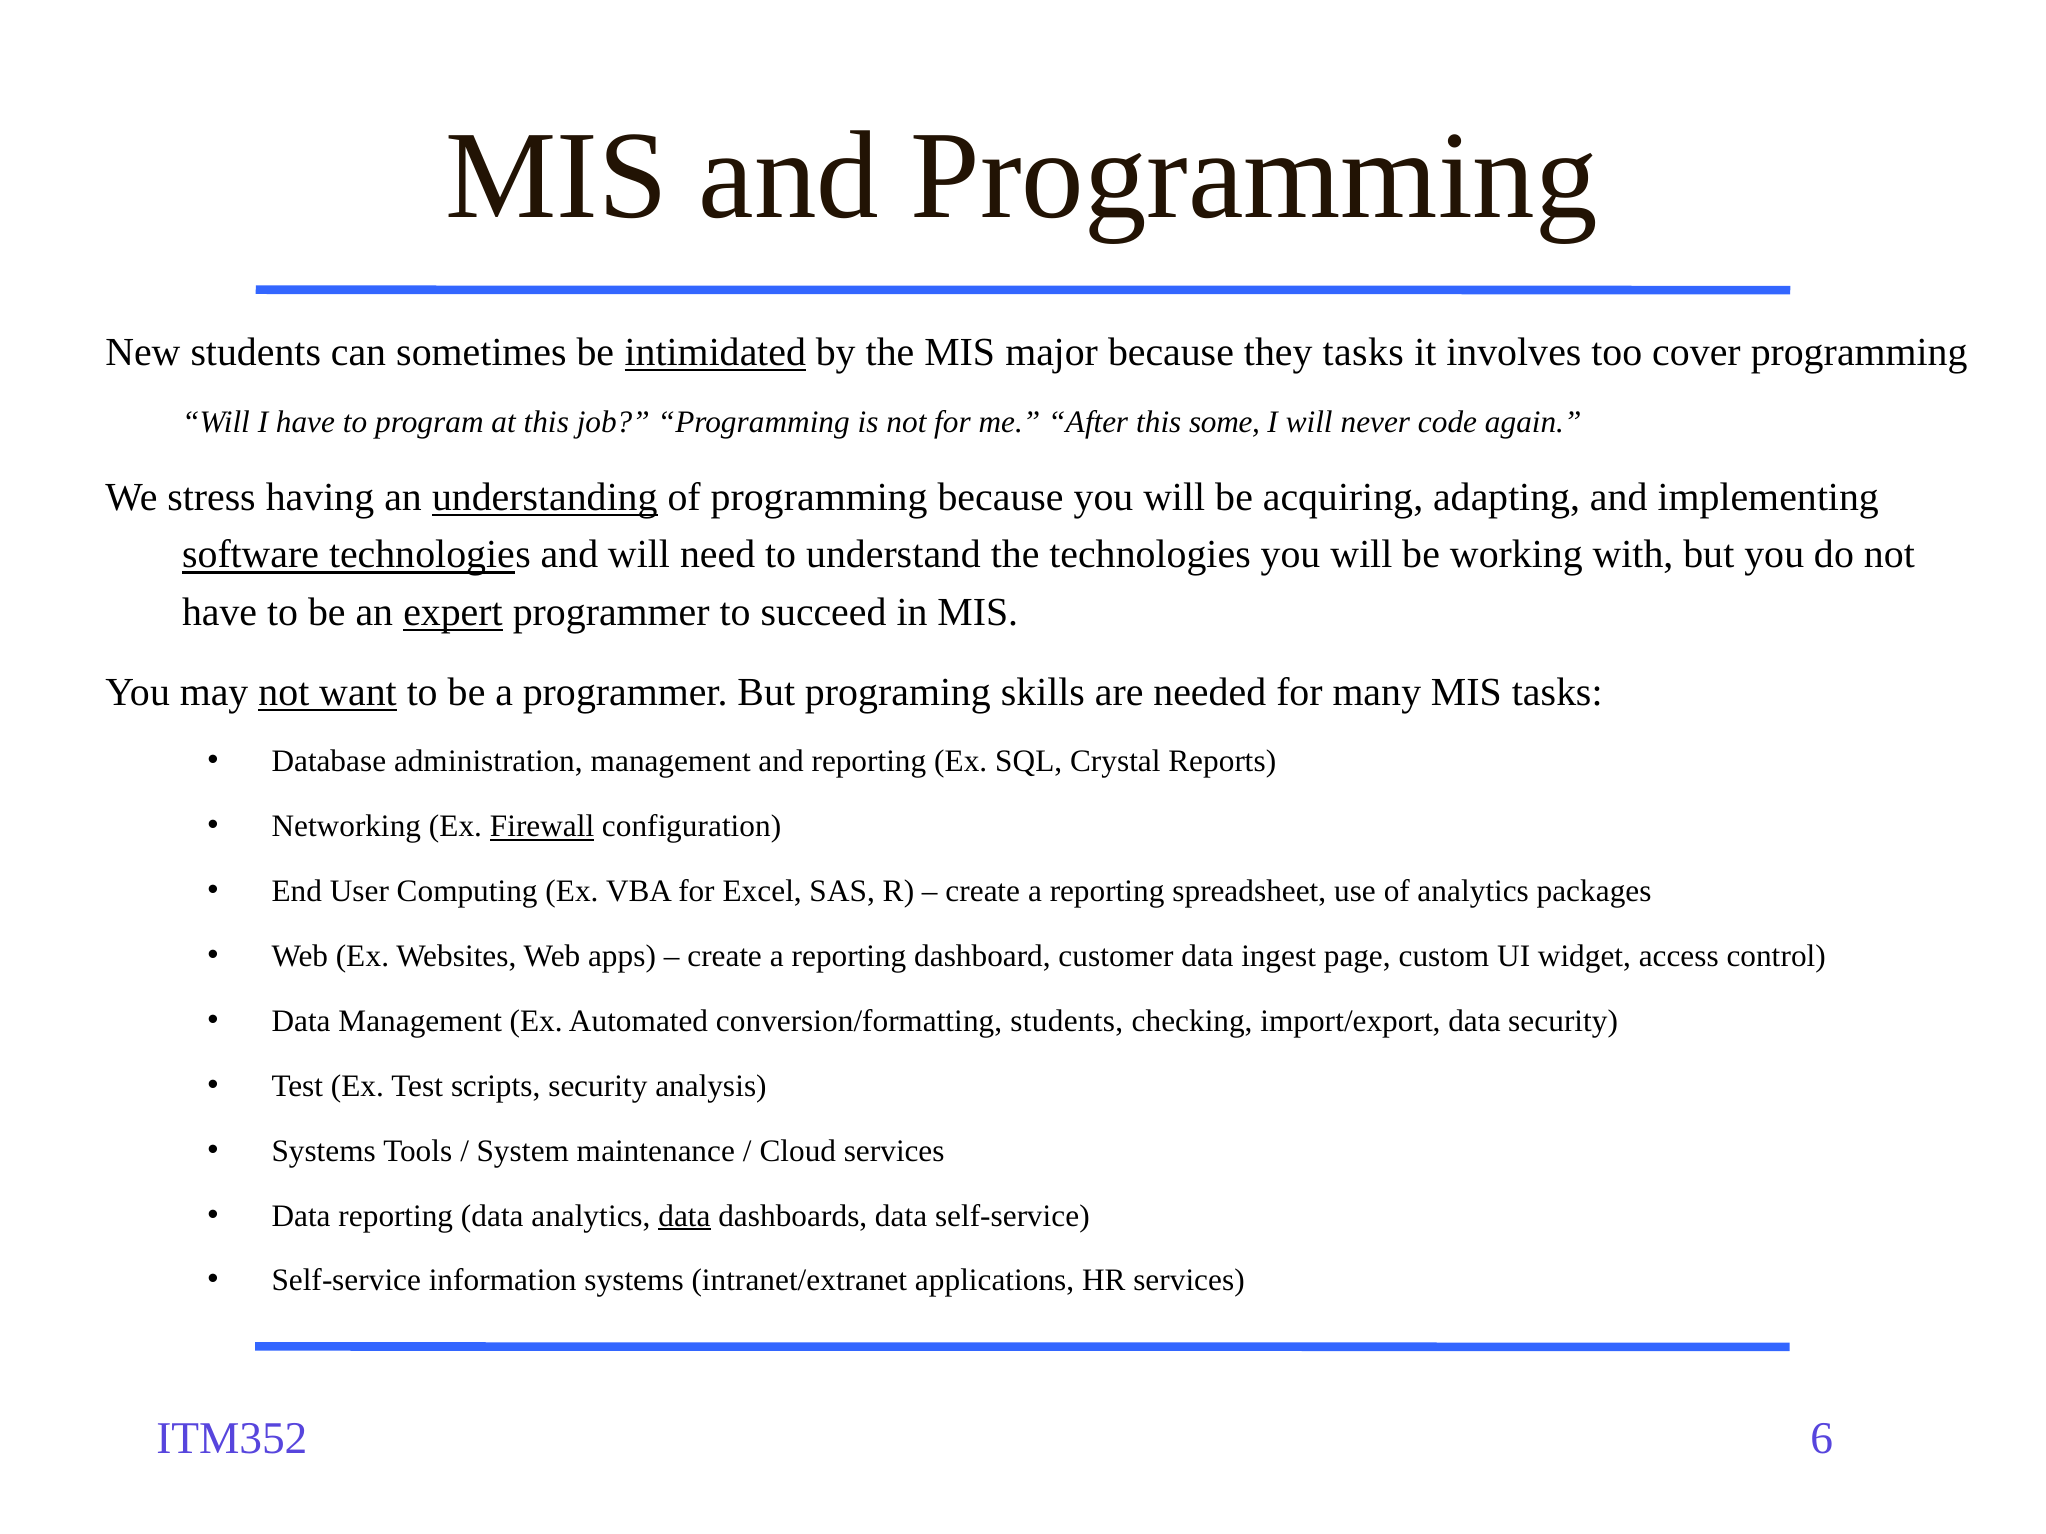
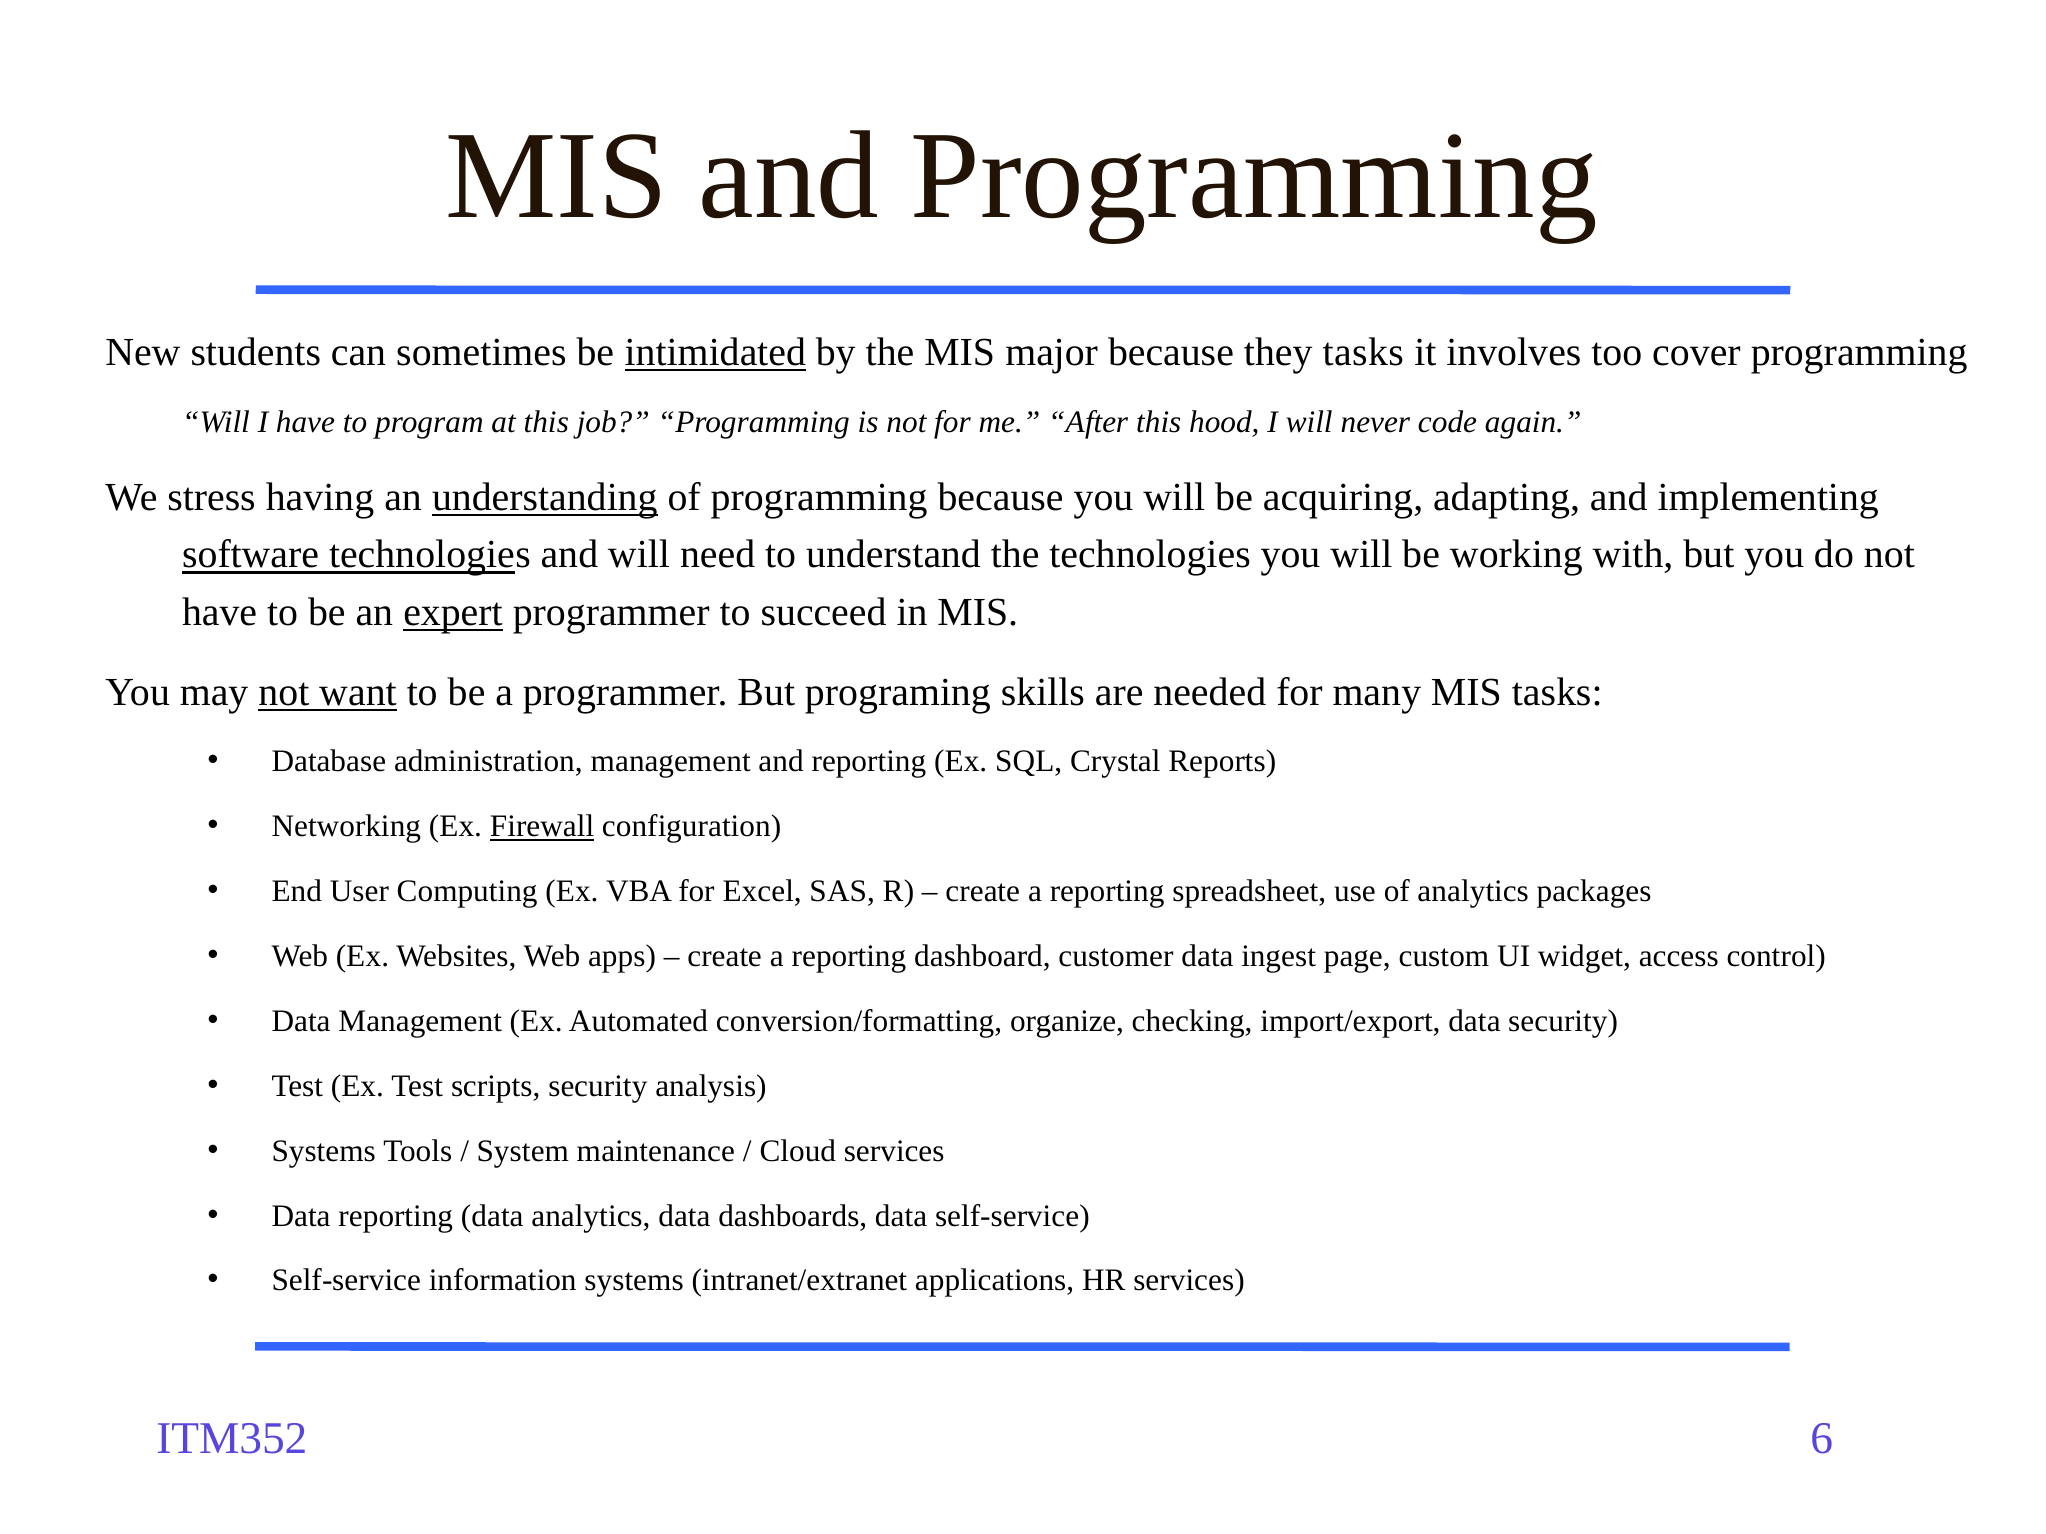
some: some -> hood (1224, 422)
conversion/formatting students: students -> organize (1067, 1021)
data underline: present -> none (684, 1216)
